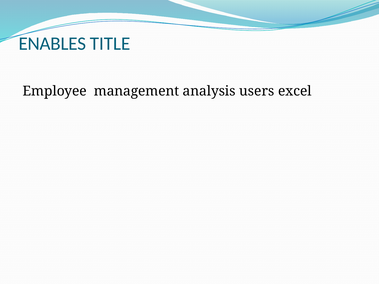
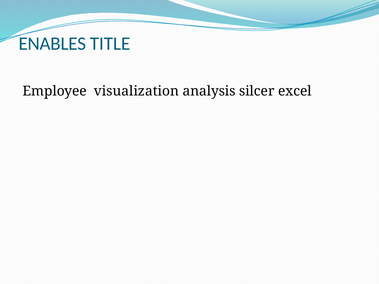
management: management -> visualization (136, 91)
users: users -> silcer (257, 91)
